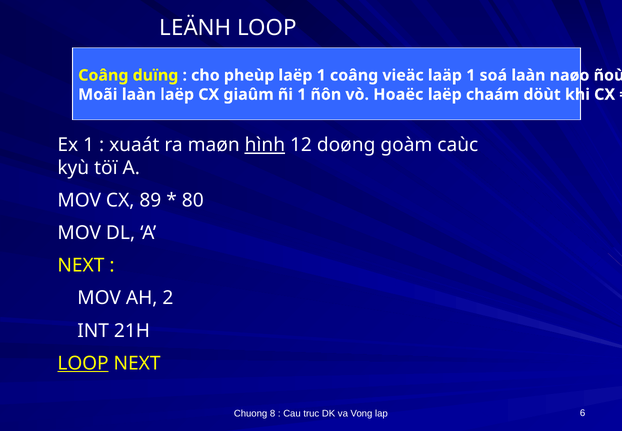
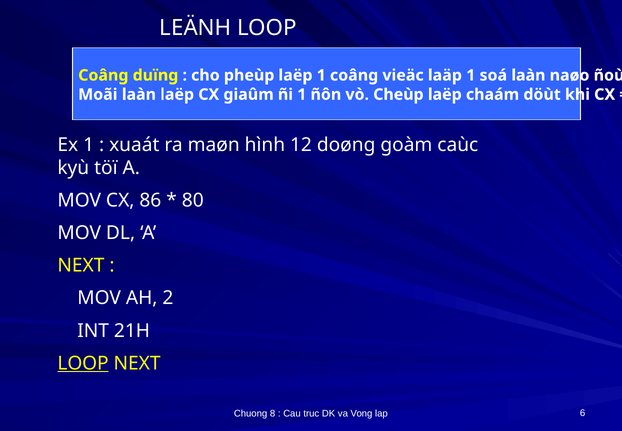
Hoaëc: Hoaëc -> Cheùp (398, 94)
hình underline: present -> none (265, 145)
89: 89 -> 86 (150, 200)
